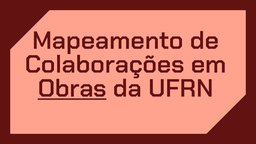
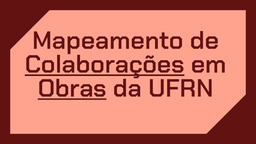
Colaborações underline: none -> present (105, 65)
